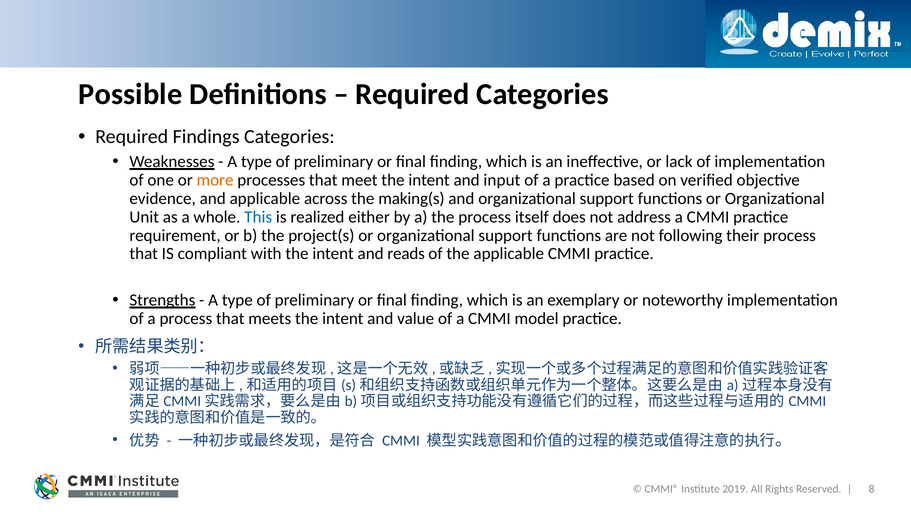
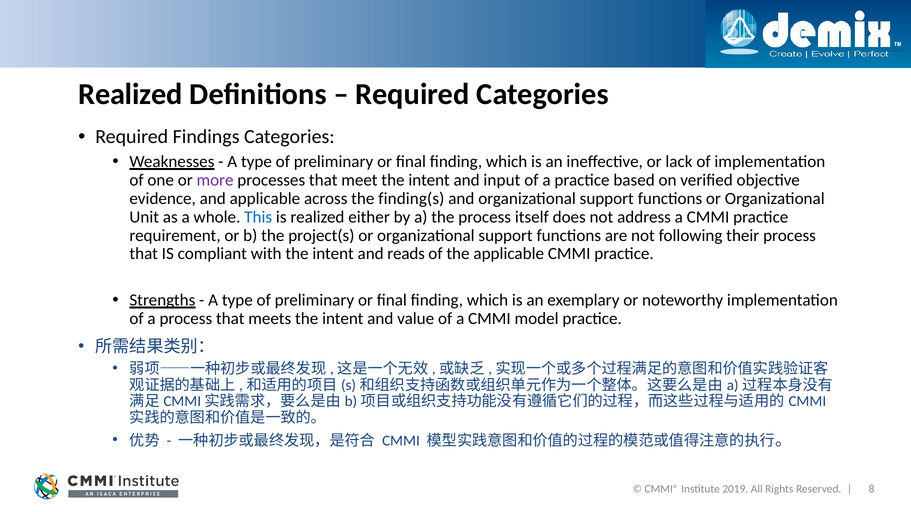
Possible: Possible -> Realized (130, 94)
more colour: orange -> purple (215, 180)
making(s: making(s -> finding(s (411, 199)
